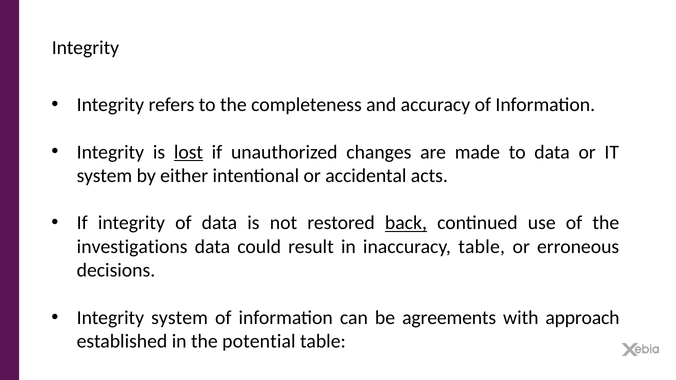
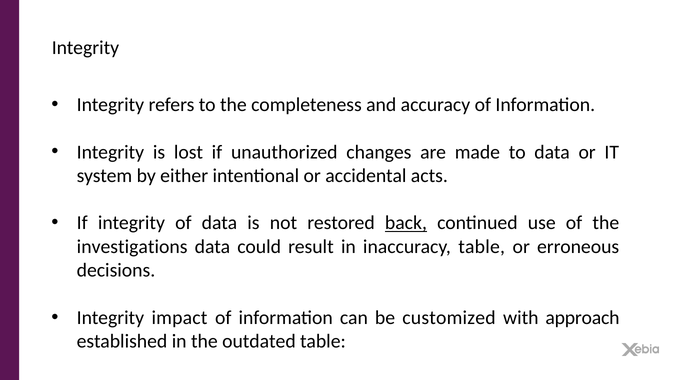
lost underline: present -> none (188, 152)
Integrity system: system -> impact (179, 318)
agreements: agreements -> customized (449, 318)
potential: potential -> outdated (259, 342)
